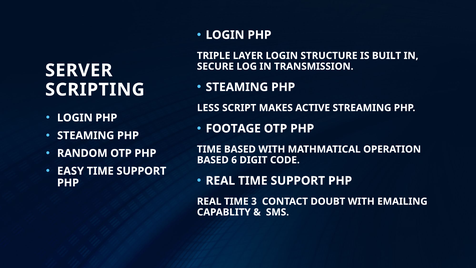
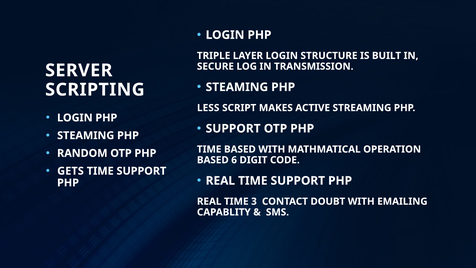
FOOTAGE: FOOTAGE -> SUPPORT (233, 128)
EASY: EASY -> GETS (71, 171)
